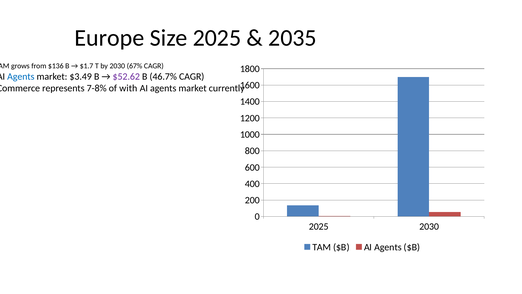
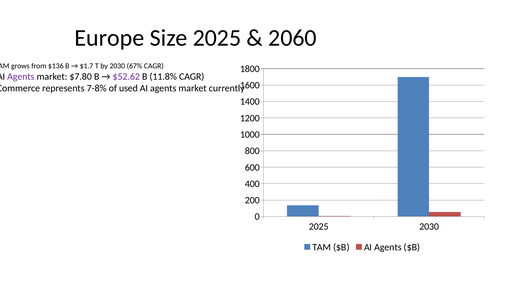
2035: 2035 -> 2060 (293, 38)
Agents colour: blue -> purple (21, 76)
$3.49: $3.49 -> $7.80 (81, 76)
46.7%: 46.7% -> 11.8% (163, 76)
with: with -> used (128, 88)
